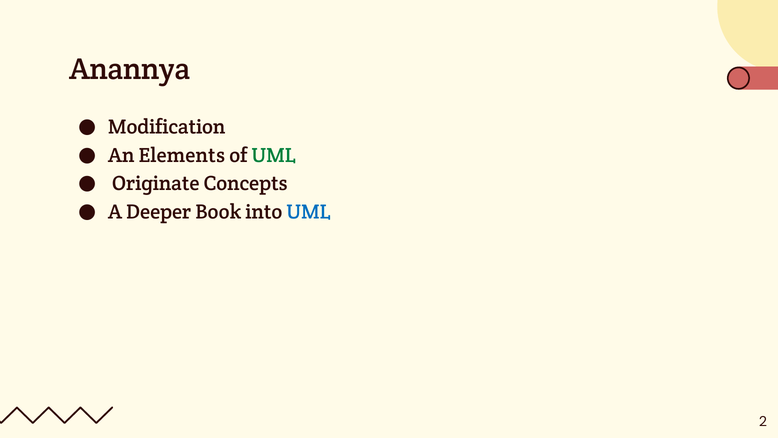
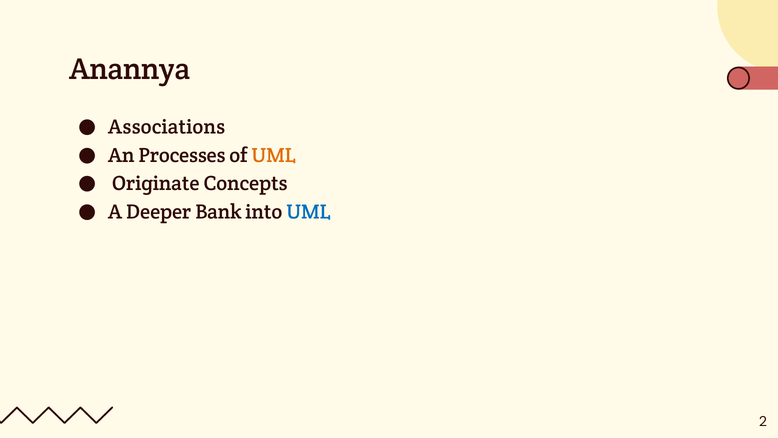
Modification: Modification -> Associations (167, 127)
Elements: Elements -> Processes (182, 155)
UML colour: green -> orange (274, 155)
Book: Book -> Bank (219, 212)
